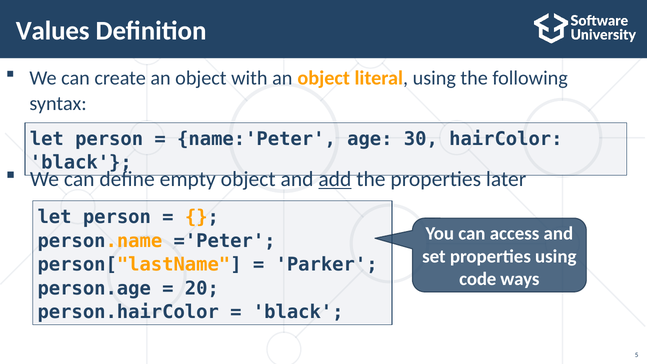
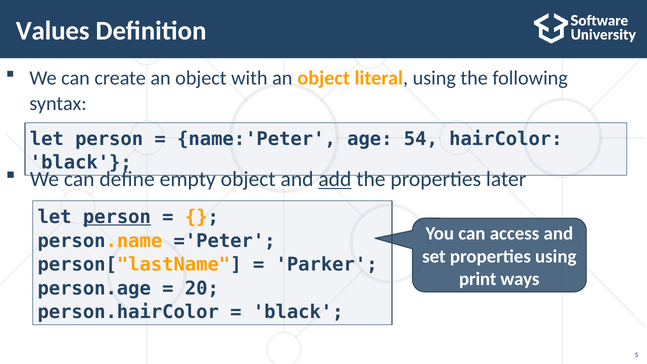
30: 30 -> 54 (421, 139)
person underline: none -> present (117, 217)
code: code -> print (478, 279)
